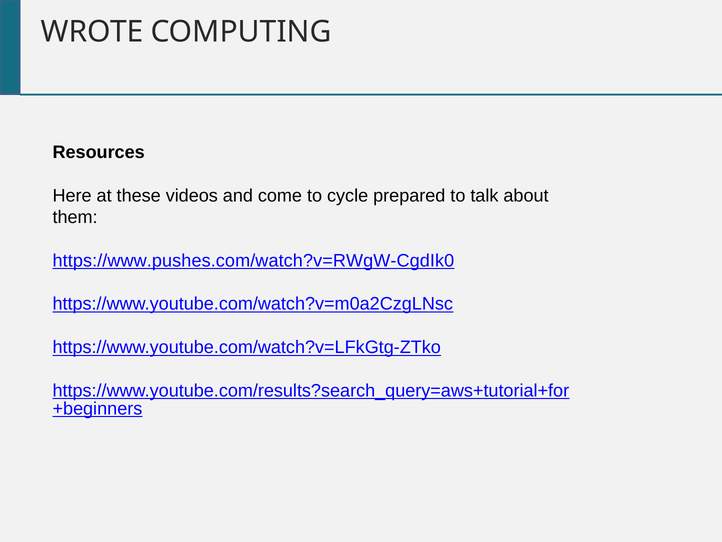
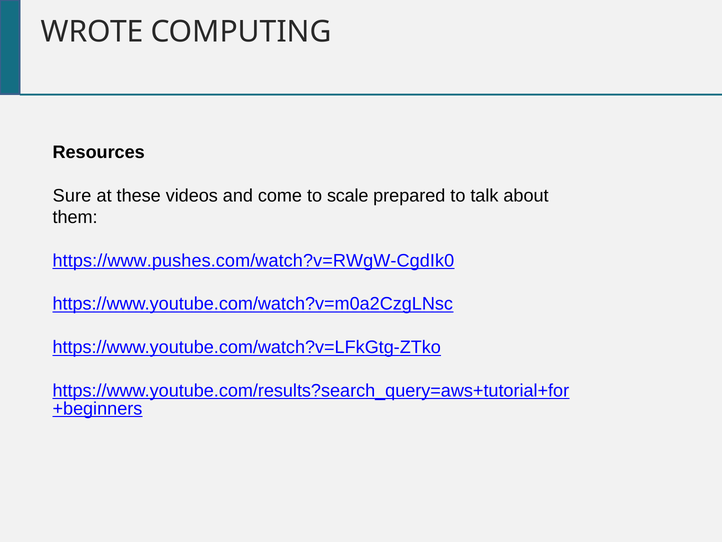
Here: Here -> Sure (72, 195)
cycle: cycle -> scale (348, 195)
